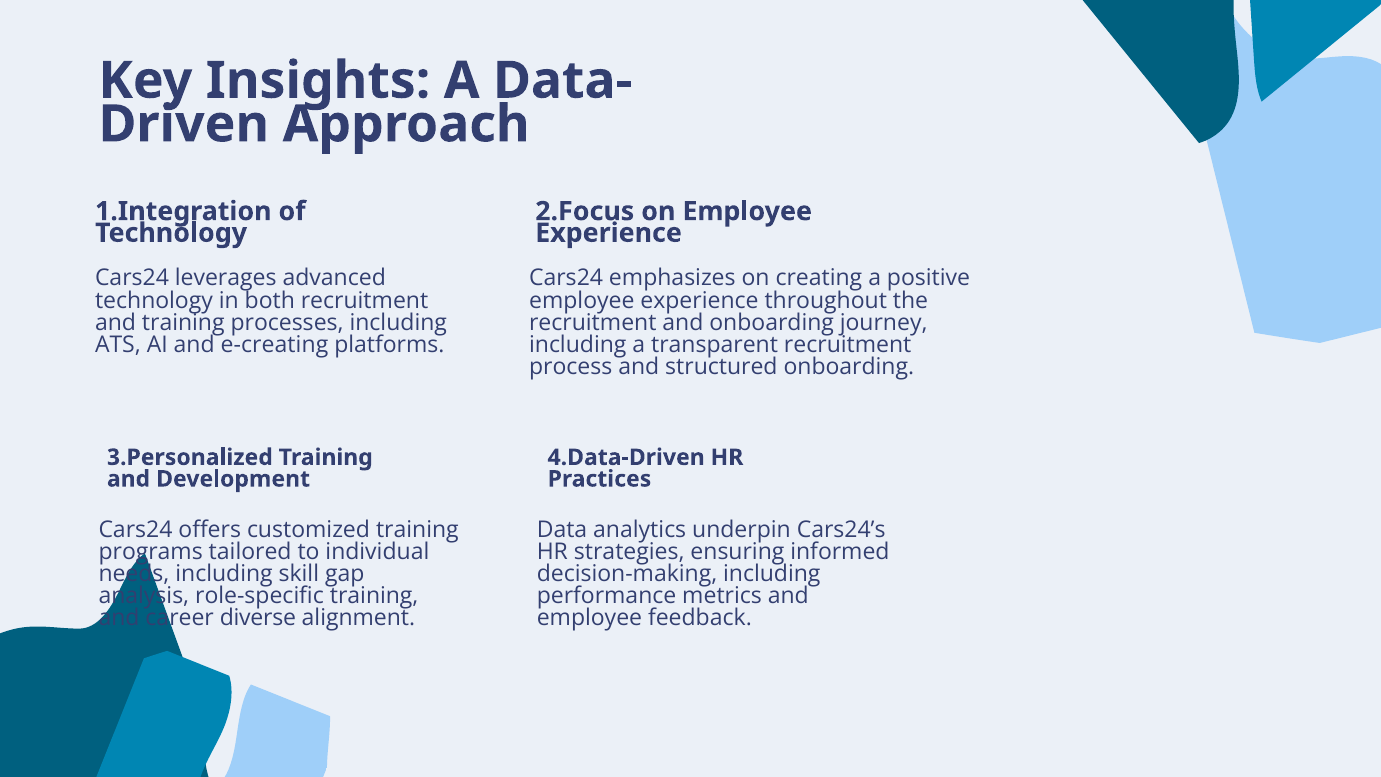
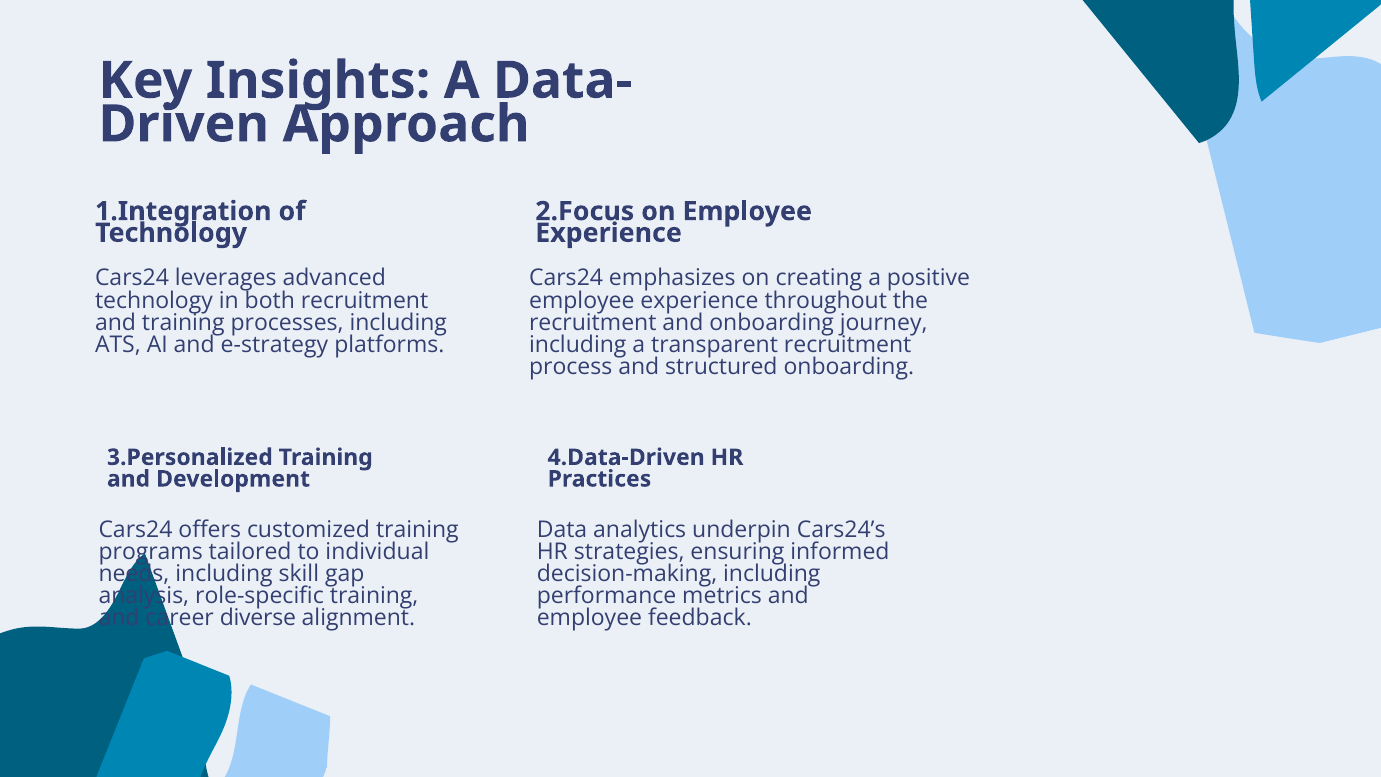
e-creating: e-creating -> e-strategy (274, 344)
